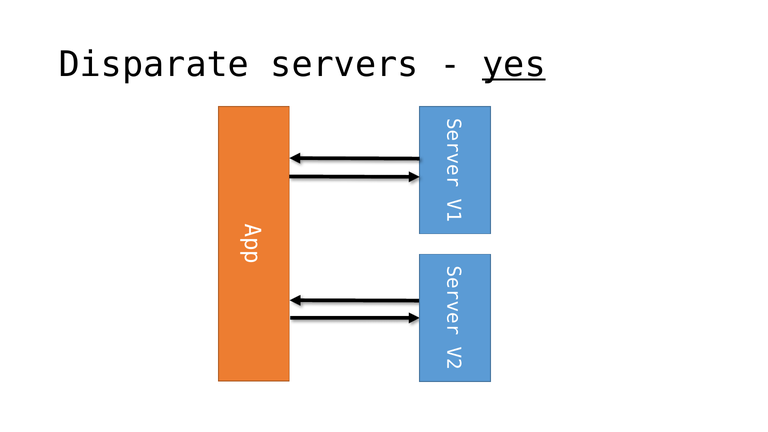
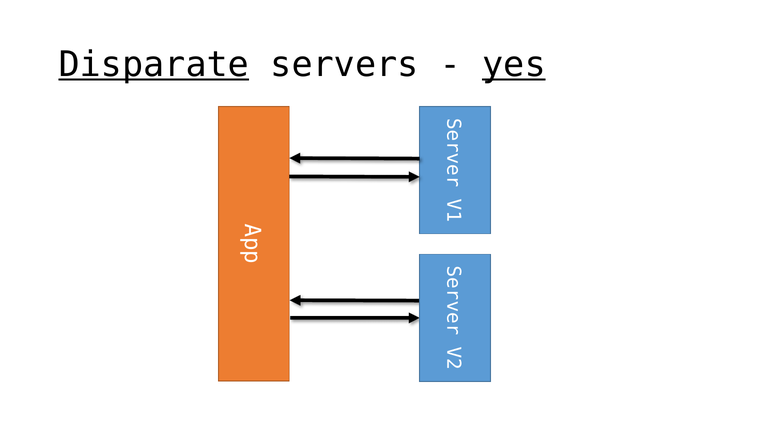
Disparate underline: none -> present (154, 65)
